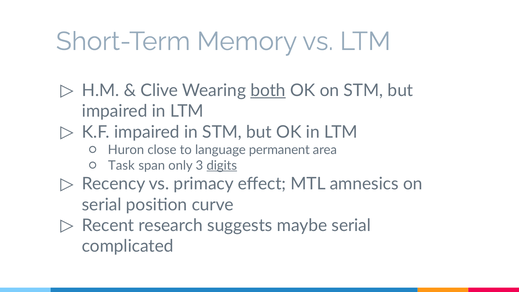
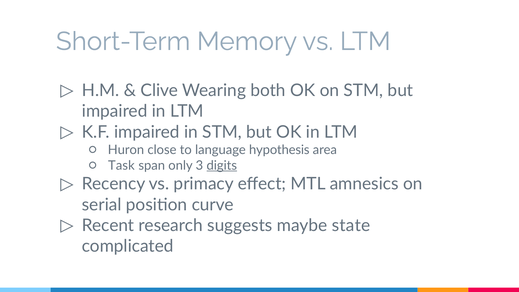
both underline: present -> none (268, 90)
permanent: permanent -> hypothesis (279, 150)
maybe serial: serial -> state (351, 225)
